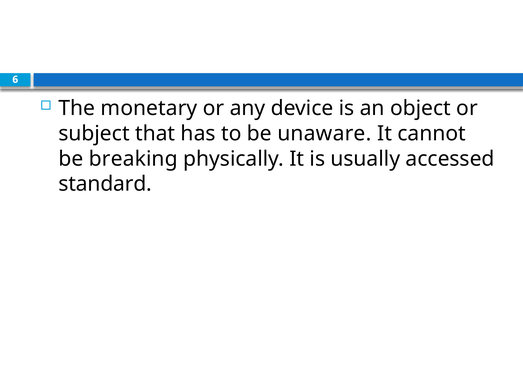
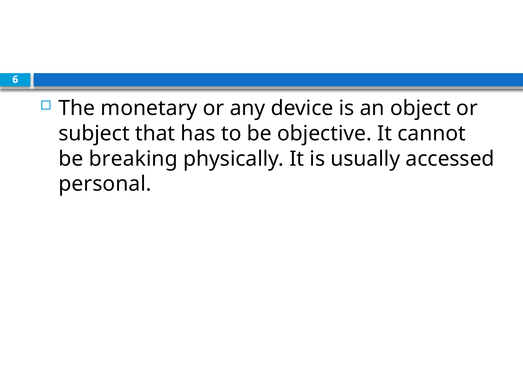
unaware: unaware -> objective (324, 134)
standard: standard -> personal (105, 184)
